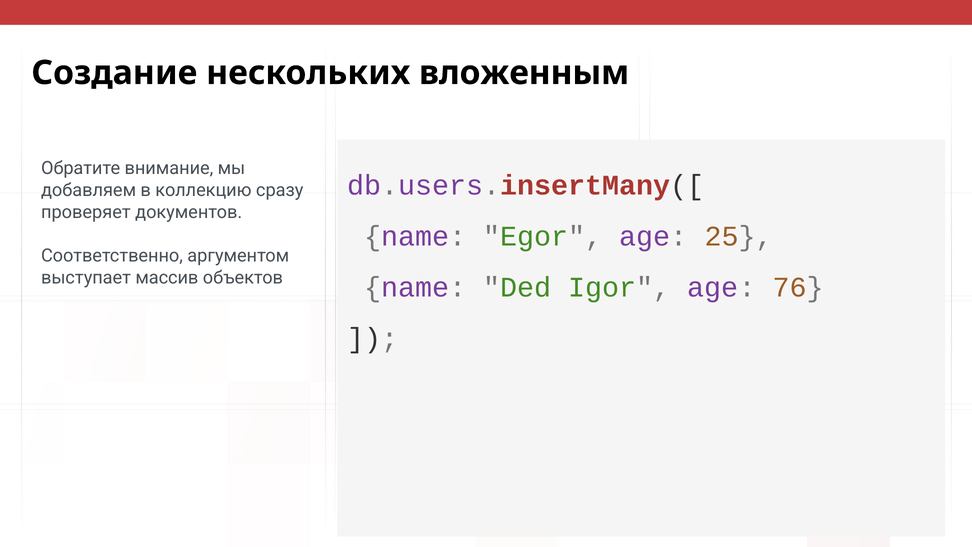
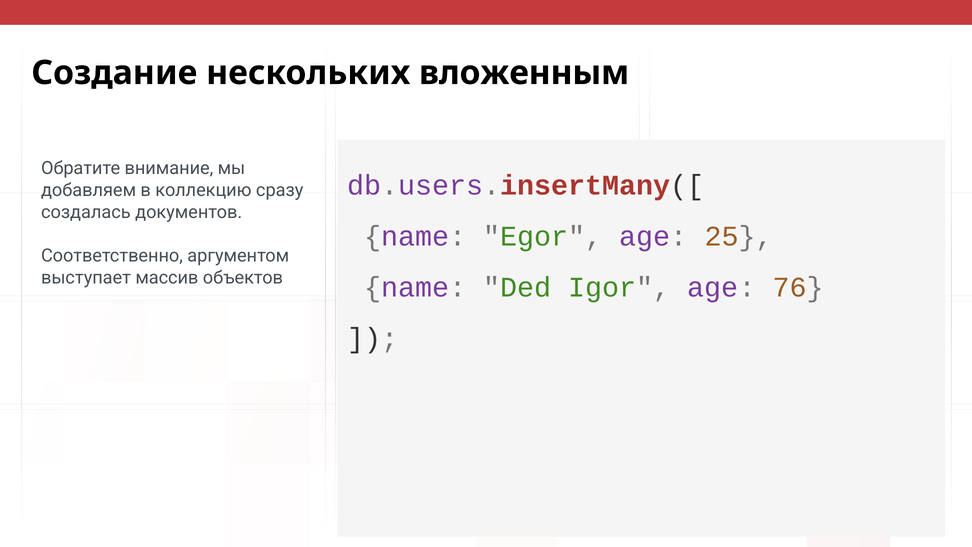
проверяет: проверяет -> создалась (86, 212)
